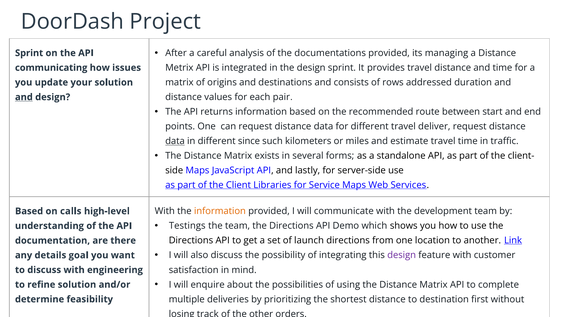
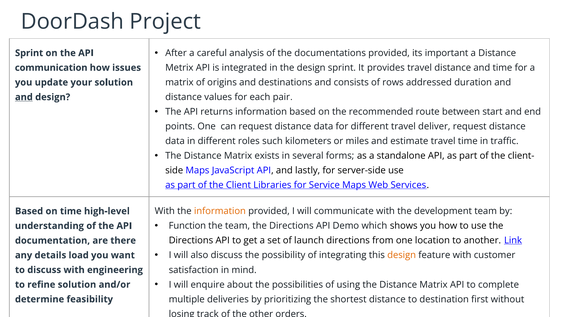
managing: managing -> important (447, 53)
communicating: communicating -> communication (51, 68)
data underline: present -> none (175, 141)
since: since -> roles (249, 141)
on calls: calls -> time (71, 211)
Testings: Testings -> Function (187, 226)
design colour: purple -> orange (402, 255)
goal: goal -> load (79, 255)
